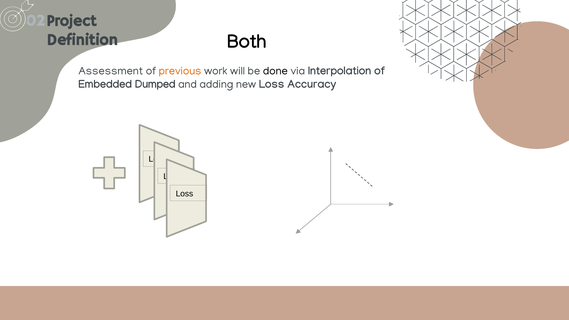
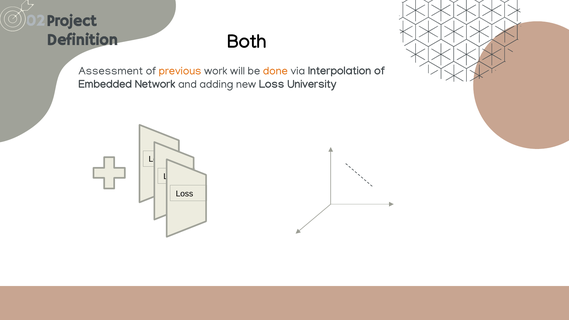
done colour: black -> orange (275, 71)
Dumped: Dumped -> Network (155, 84)
Accuracy: Accuracy -> University (312, 84)
